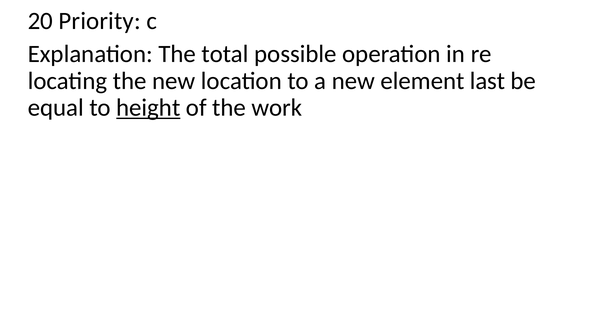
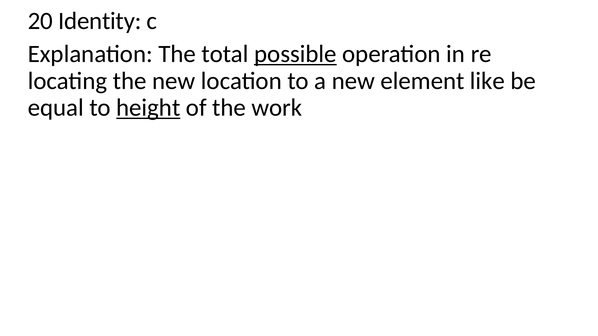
Priority: Priority -> Identity (100, 21)
possible underline: none -> present (295, 54)
last: last -> like (487, 81)
